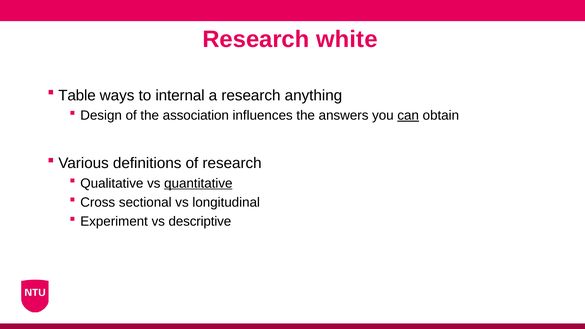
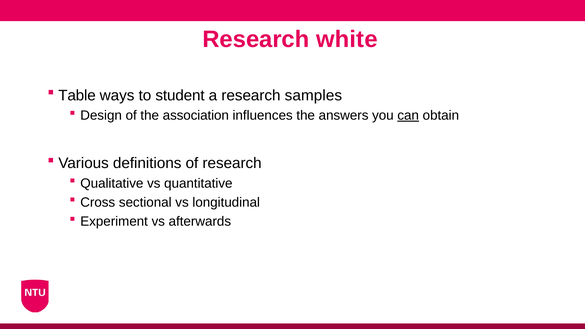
internal: internal -> student (180, 95)
anything: anything -> samples (313, 95)
quantitative underline: present -> none (198, 183)
descriptive: descriptive -> afterwards (200, 221)
